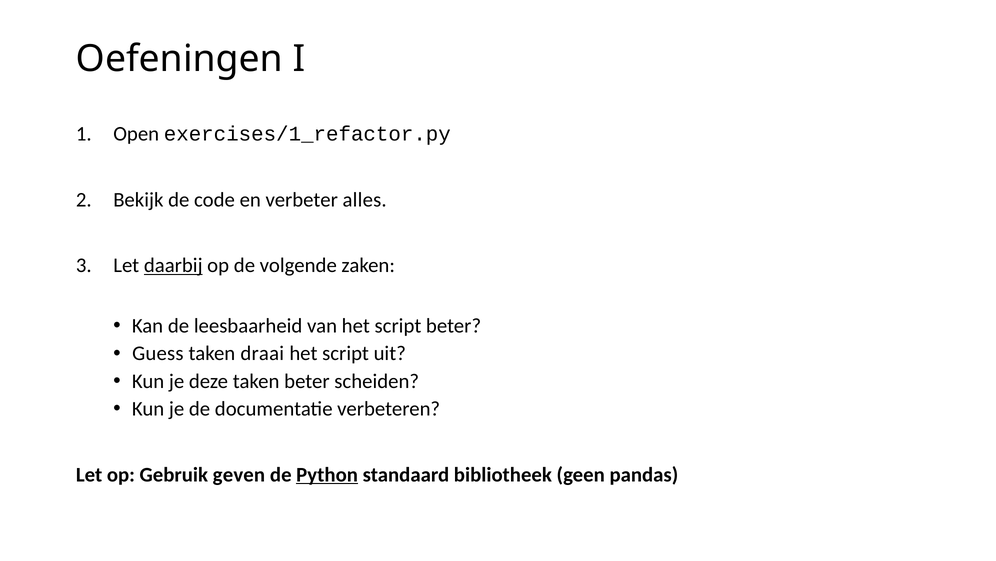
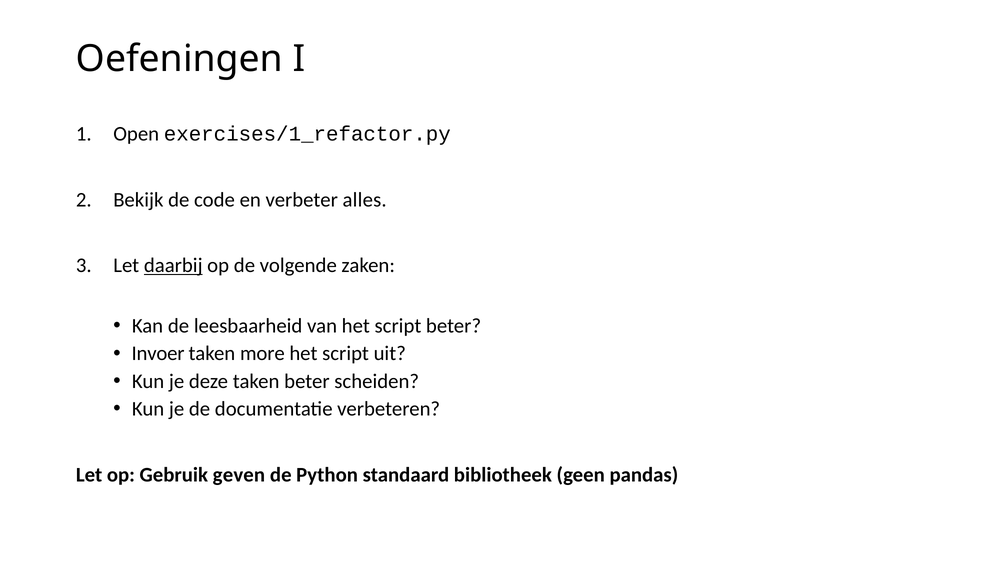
Guess: Guess -> Invoer (158, 353)
draai: draai -> more (262, 353)
Python underline: present -> none (327, 474)
